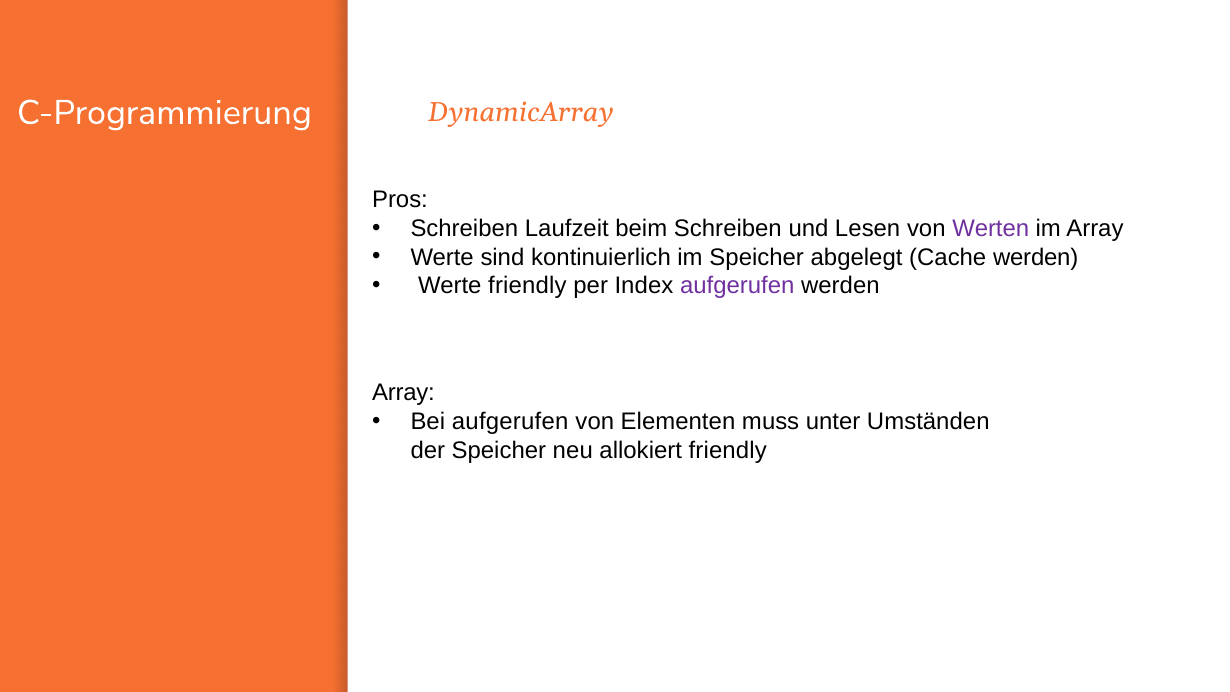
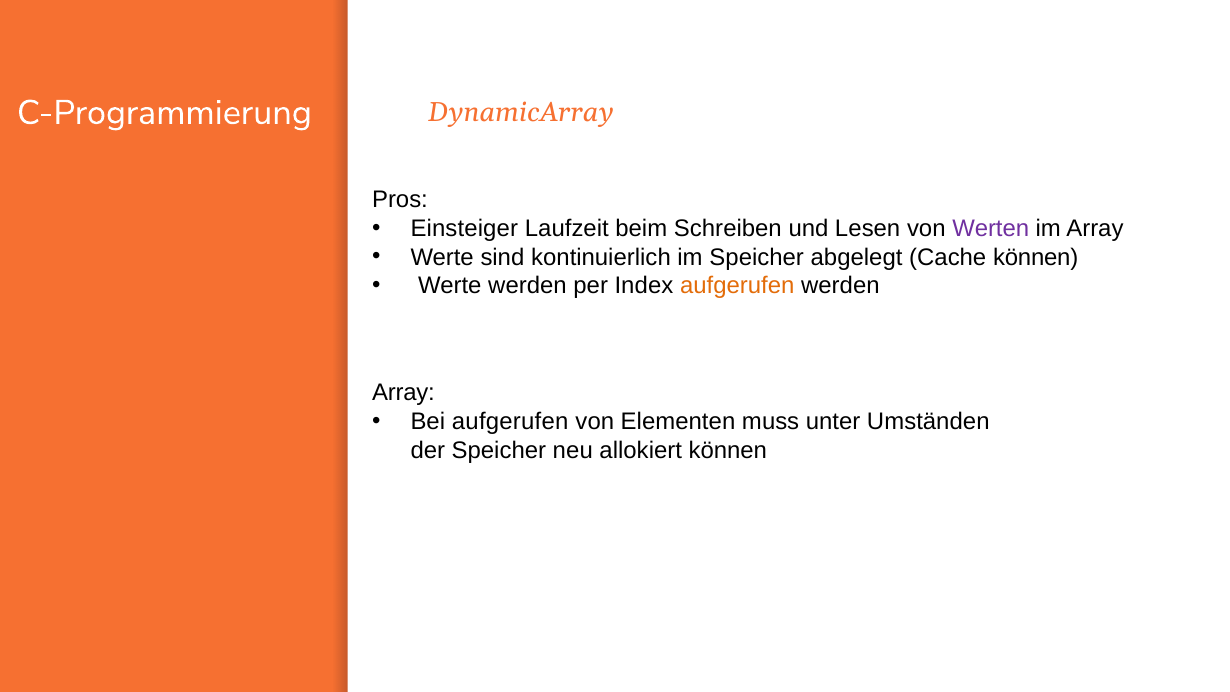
Schreiben: Schreiben -> Einsteiger (464, 229)
Cache werden: werden -> können (1036, 257)
Werte friendly: friendly -> werden (528, 286)
aufgerufen colour: purple -> orange (737, 286)
allokiert friendly: friendly -> können (728, 450)
